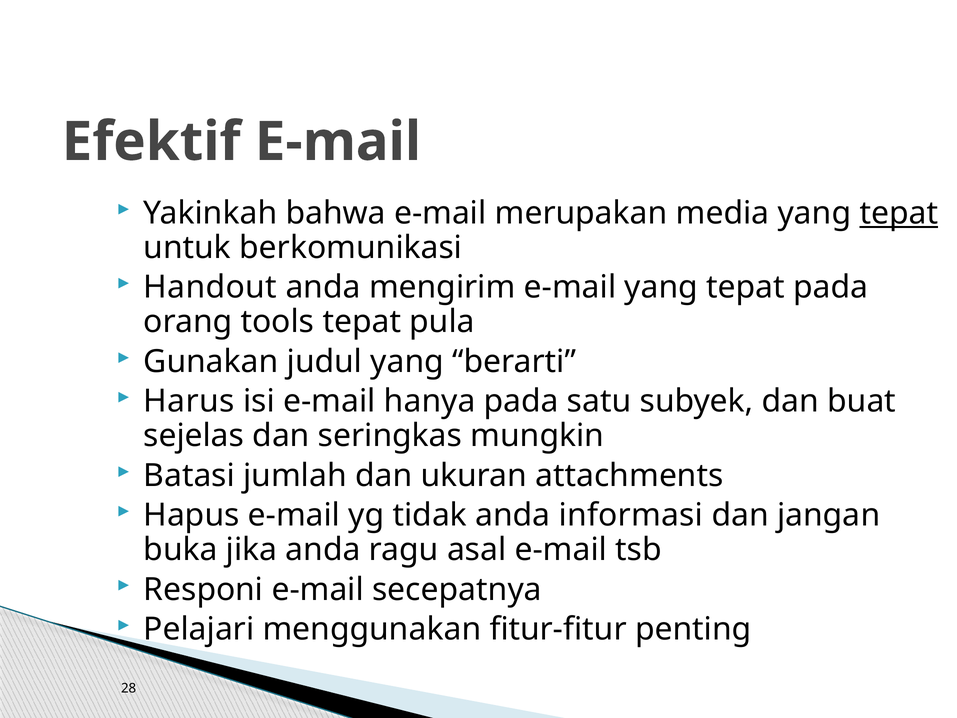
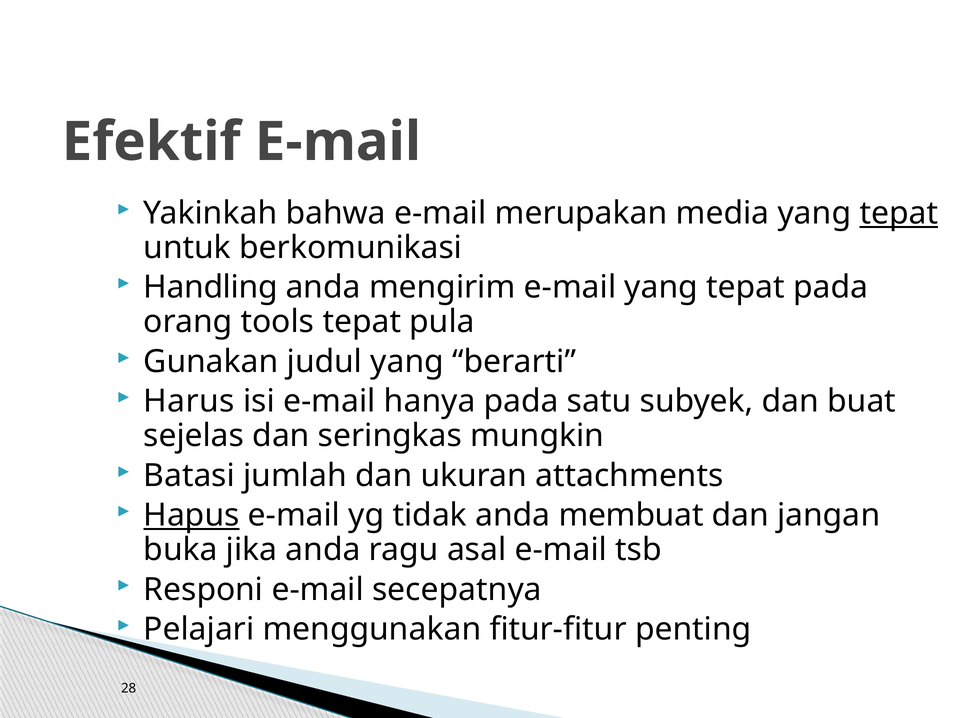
Handout: Handout -> Handling (210, 287)
Hapus underline: none -> present (191, 515)
informasi: informasi -> membuat (631, 515)
